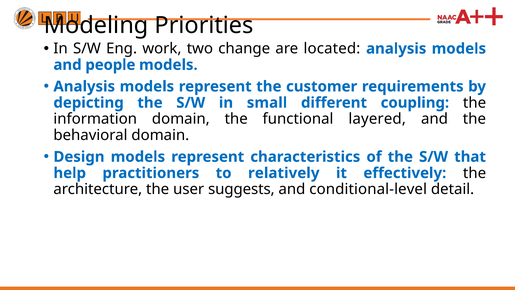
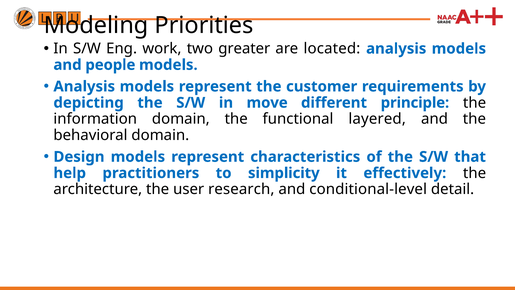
change: change -> greater (244, 49)
small: small -> move (267, 103)
coupling: coupling -> principle (415, 103)
relatively: relatively -> simplicity (284, 173)
suggests: suggests -> research (241, 189)
